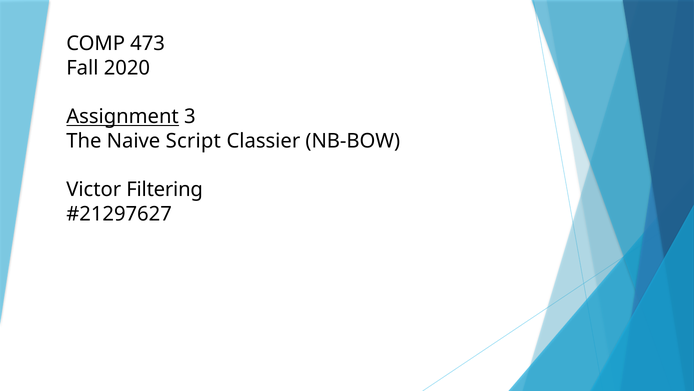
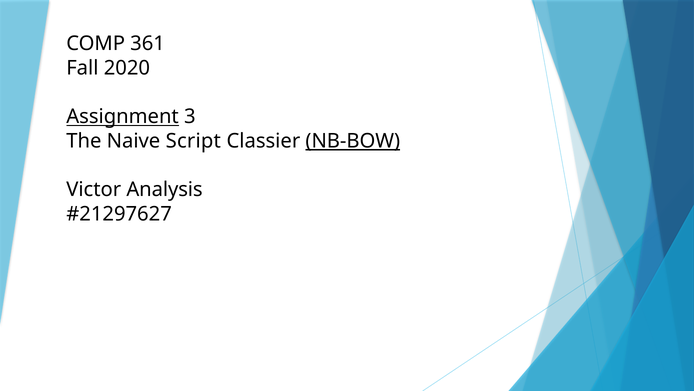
473: 473 -> 361 (148, 44)
NB-BOW underline: none -> present (353, 141)
Filtering: Filtering -> Analysis (165, 189)
